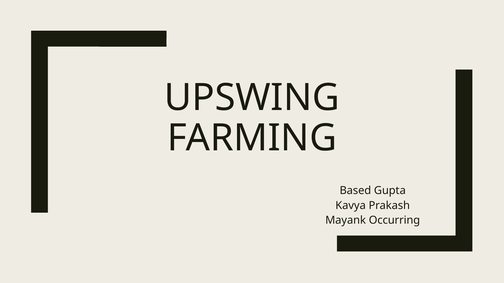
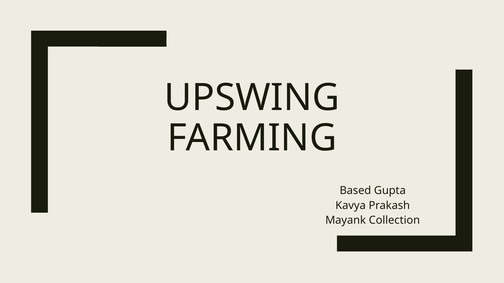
Occurring: Occurring -> Collection (394, 221)
